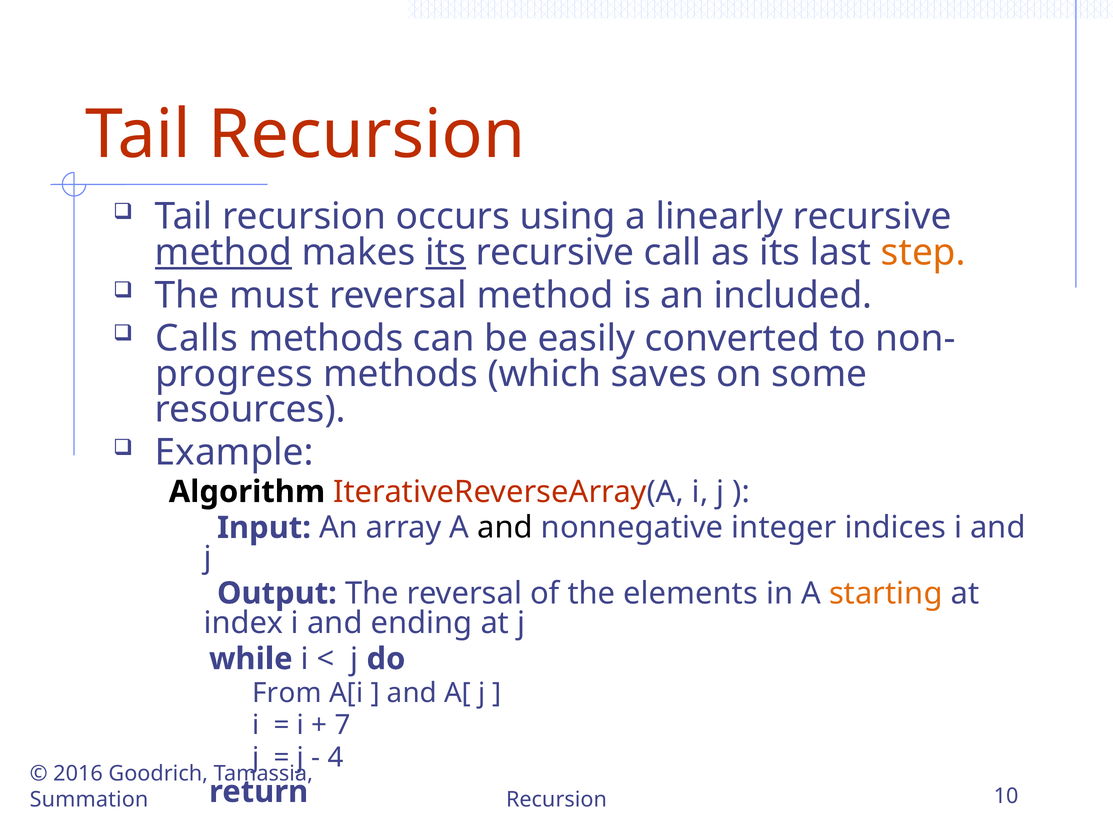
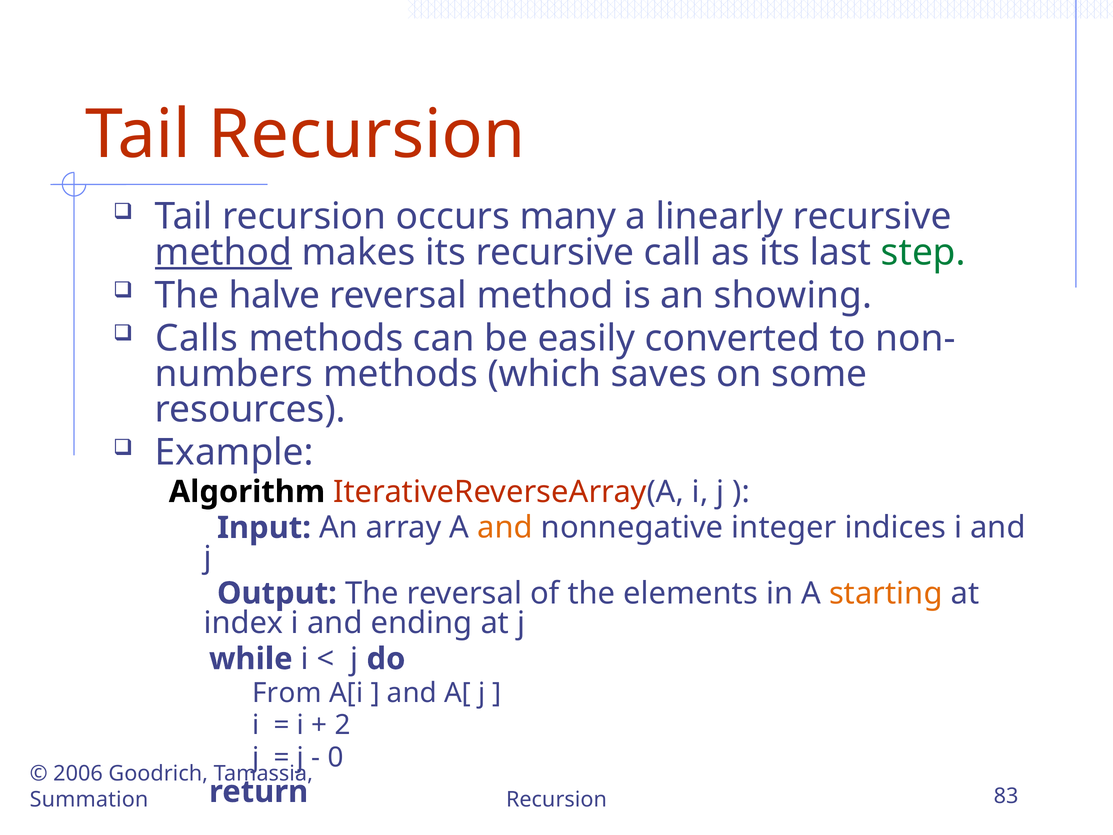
using: using -> many (568, 217)
its underline: present -> none (446, 252)
step colour: orange -> green (923, 252)
must: must -> halve (274, 295)
included: included -> showing (793, 295)
progress: progress -> numbers (234, 374)
and colour: black -> orange (505, 528)
7: 7 -> 2 (343, 725)
4: 4 -> 0 (336, 757)
2016: 2016 -> 2006 (78, 773)
10: 10 -> 83 (1006, 796)
